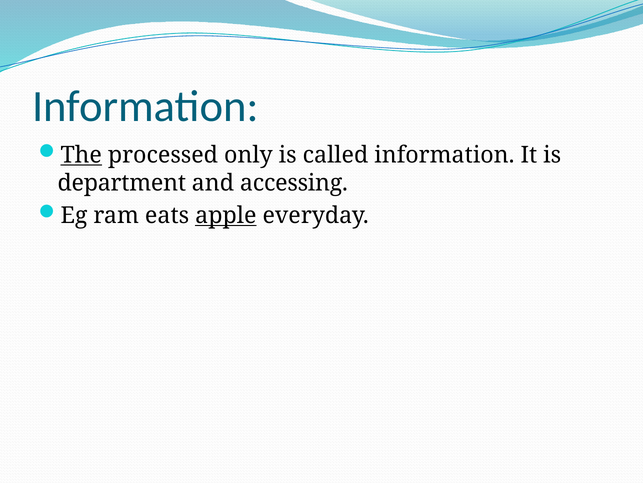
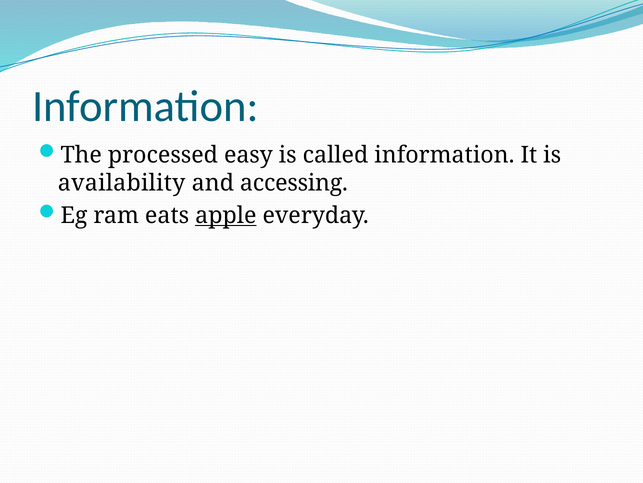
The underline: present -> none (81, 155)
only: only -> easy (248, 155)
department: department -> availability (122, 183)
